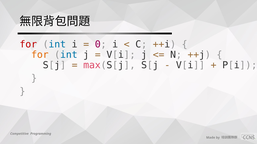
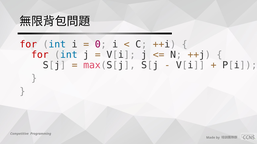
for colour: orange -> red (40, 55)
